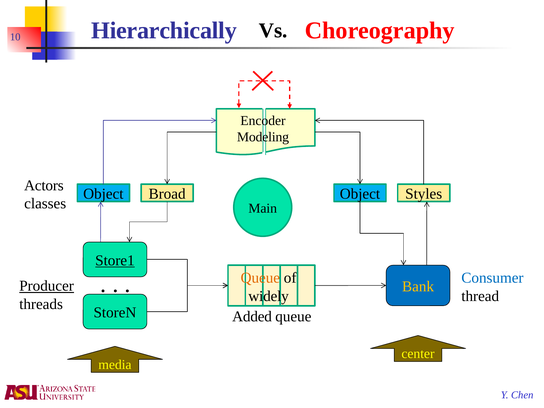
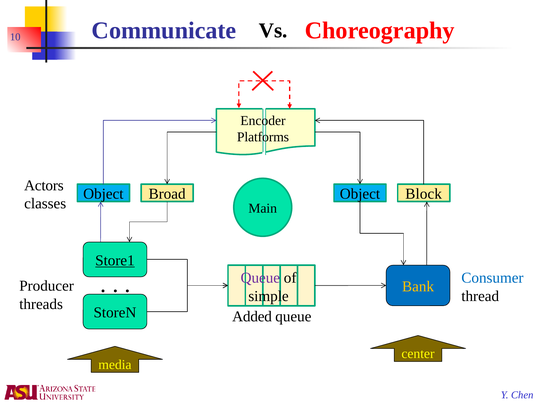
Hierarchically: Hierarchically -> Communicate (164, 31)
Modeling: Modeling -> Platforms (263, 137)
Styles: Styles -> Block (424, 194)
Queue colour: orange -> purple (260, 278)
Producer underline: present -> none (47, 286)
widely: widely -> simple (269, 296)
